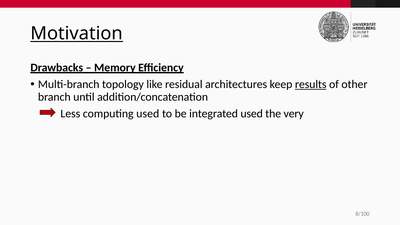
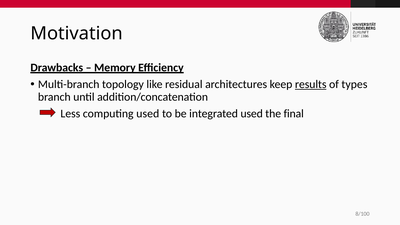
Motivation underline: present -> none (77, 34)
other: other -> types (354, 84)
very: very -> final (294, 114)
